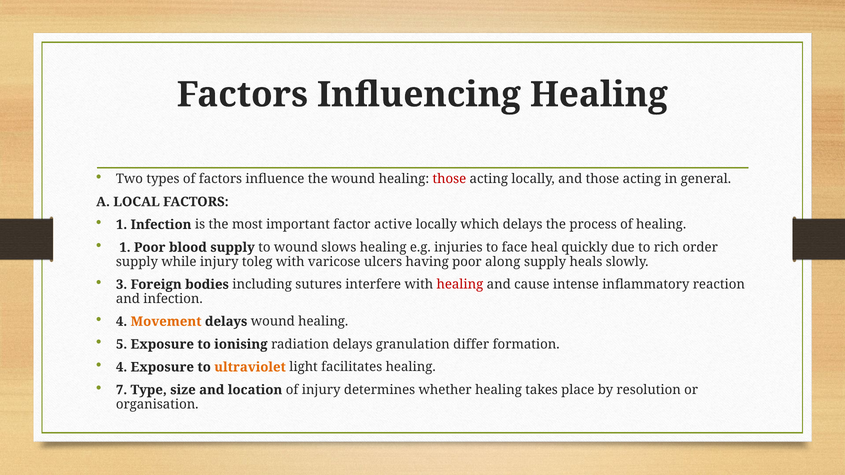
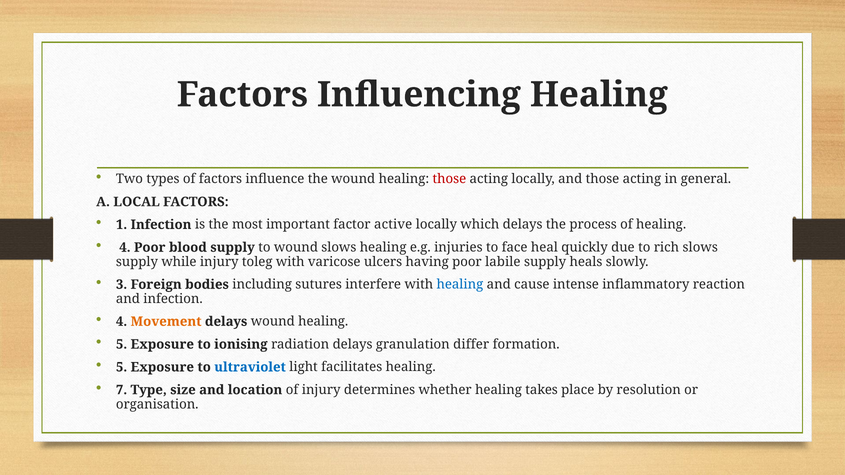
1: 1 -> 4 (125, 248)
rich order: order -> slows (700, 248)
along: along -> labile (503, 262)
healing colour: red -> blue (460, 285)
4: 4 -> 5 (122, 367)
ultraviolet colour: orange -> blue (250, 367)
